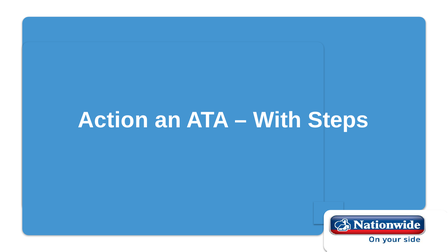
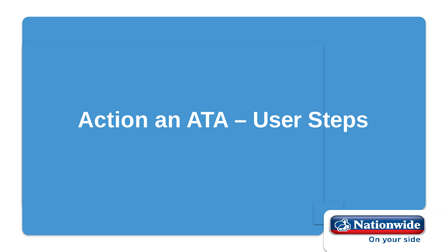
With: With -> User (277, 120)
